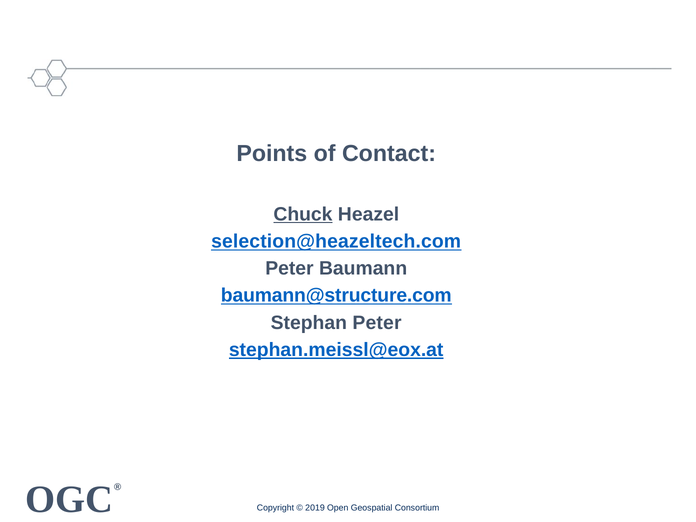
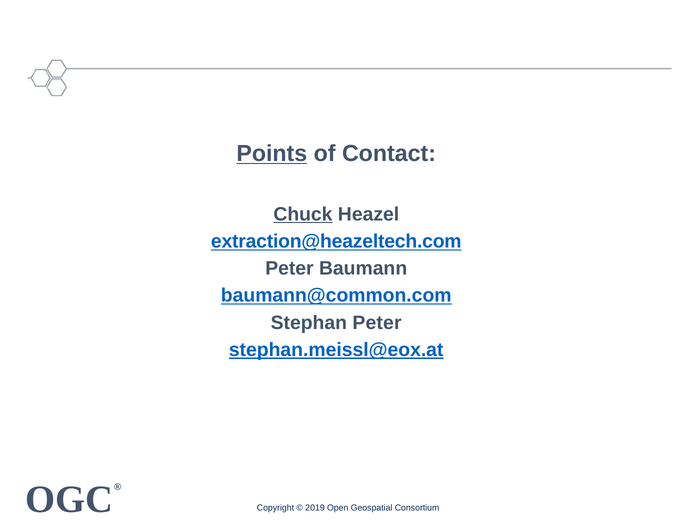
Points underline: none -> present (272, 154)
selection@heazeltech.com: selection@heazeltech.com -> extraction@heazeltech.com (336, 241)
baumann@structure.com: baumann@structure.com -> baumann@common.com (336, 296)
